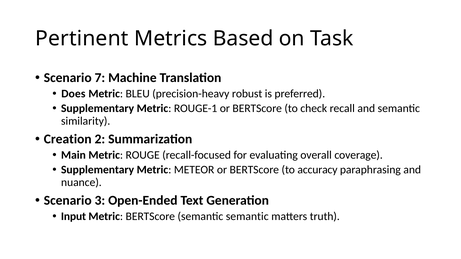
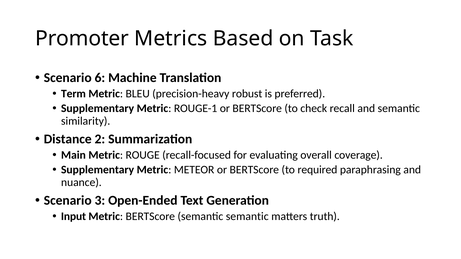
Pertinent: Pertinent -> Promoter (82, 39)
7: 7 -> 6 (100, 78)
Does: Does -> Term (73, 94)
Creation: Creation -> Distance (68, 139)
accuracy: accuracy -> required (317, 170)
